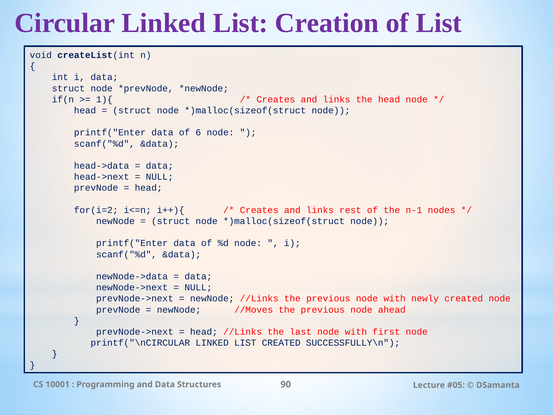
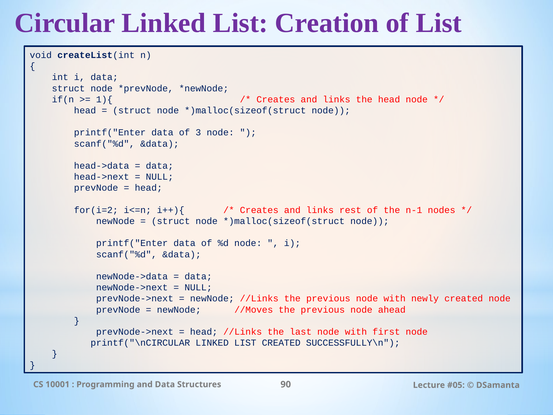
6: 6 -> 3 (198, 133)
